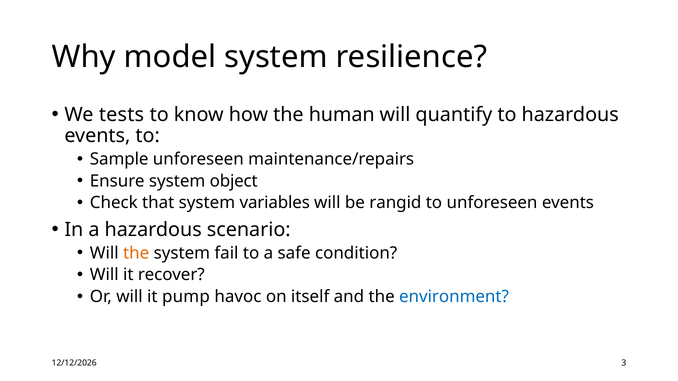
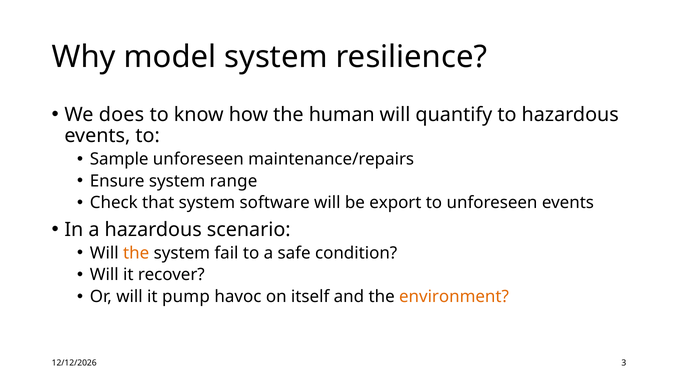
tests: tests -> does (121, 115)
object: object -> range (234, 181)
variables: variables -> software (275, 203)
rangid: rangid -> export (395, 203)
environment colour: blue -> orange (454, 297)
